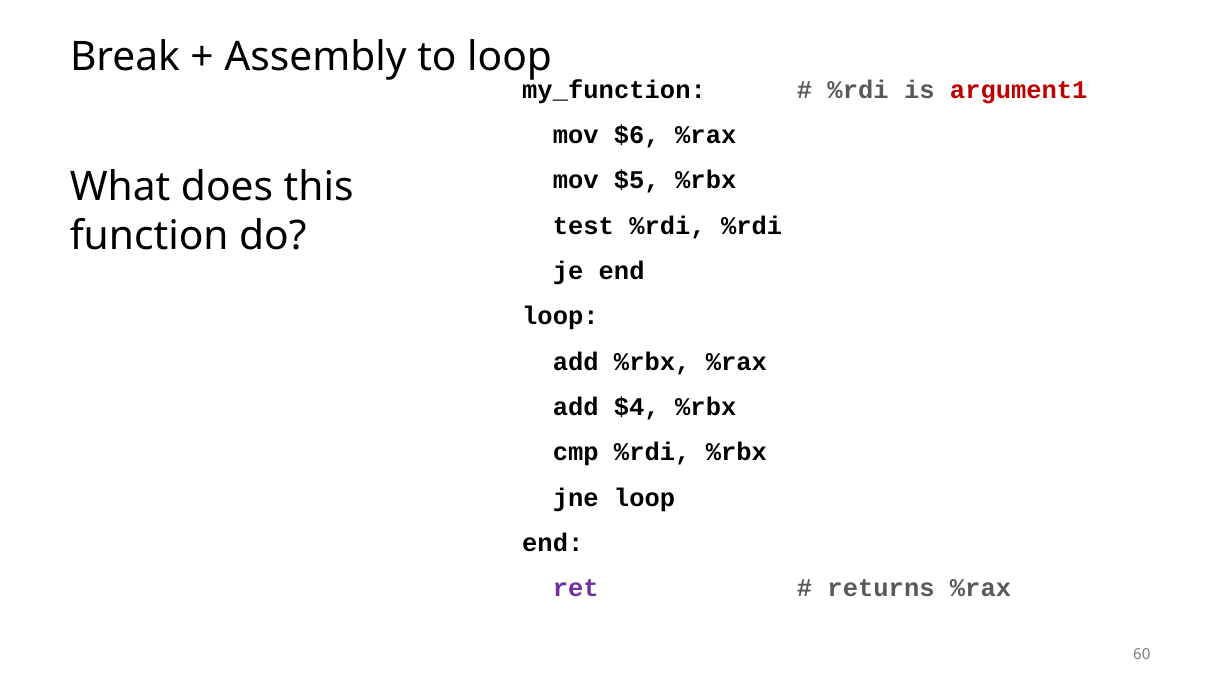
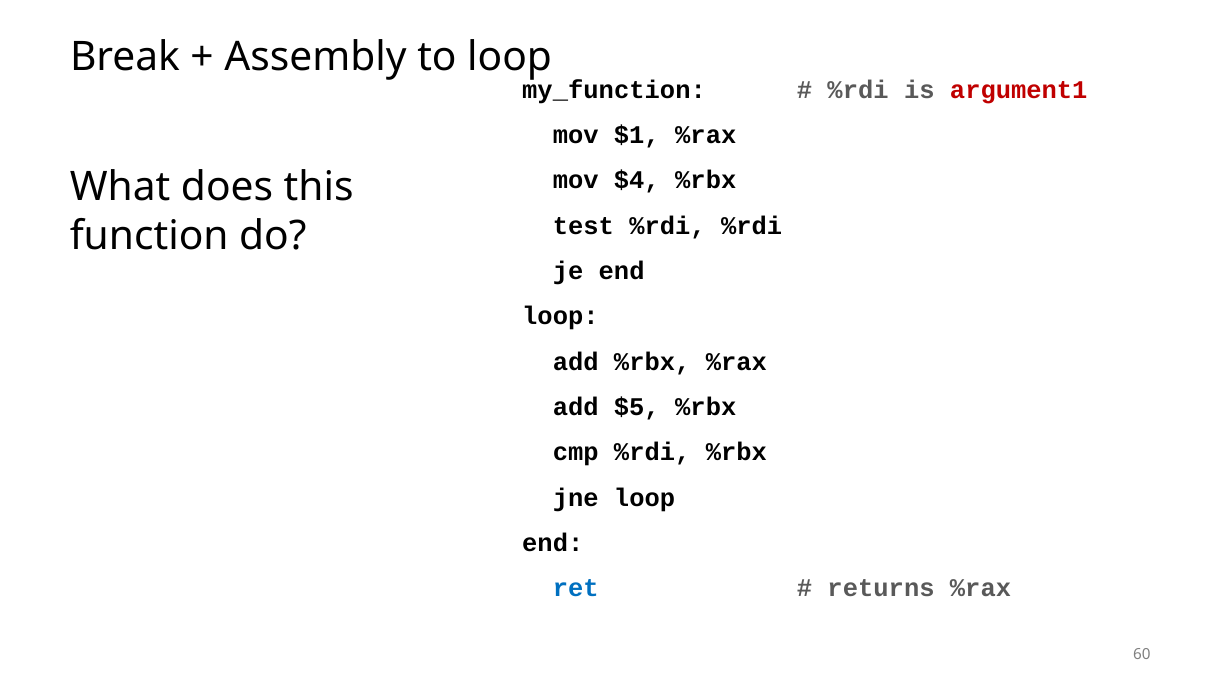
$6: $6 -> $1 (637, 135)
$5: $5 -> $4 (637, 180)
$4: $4 -> $5 (637, 407)
ret colour: purple -> blue (576, 588)
